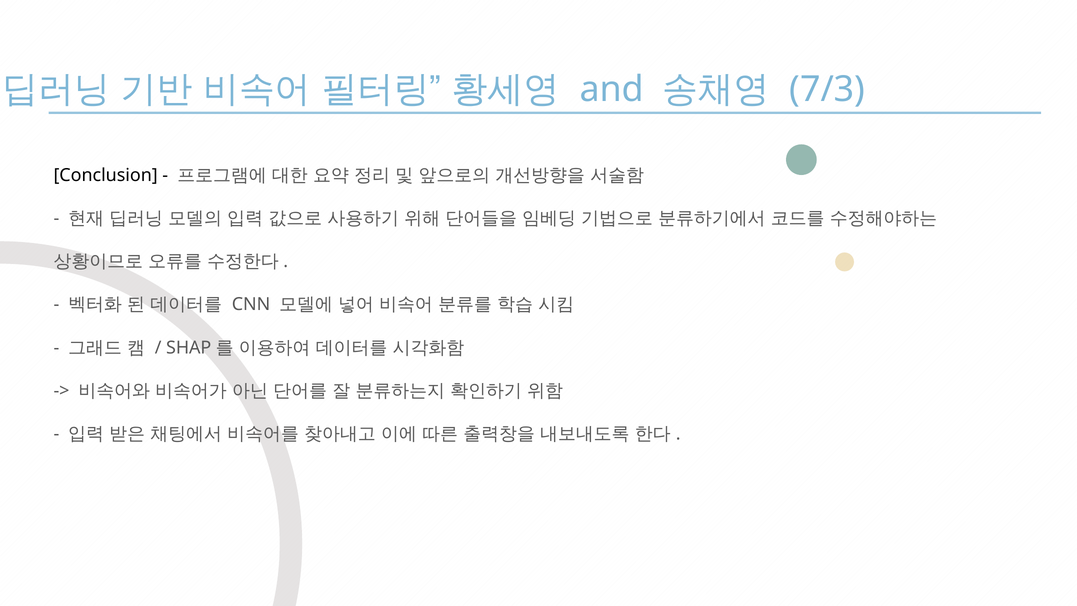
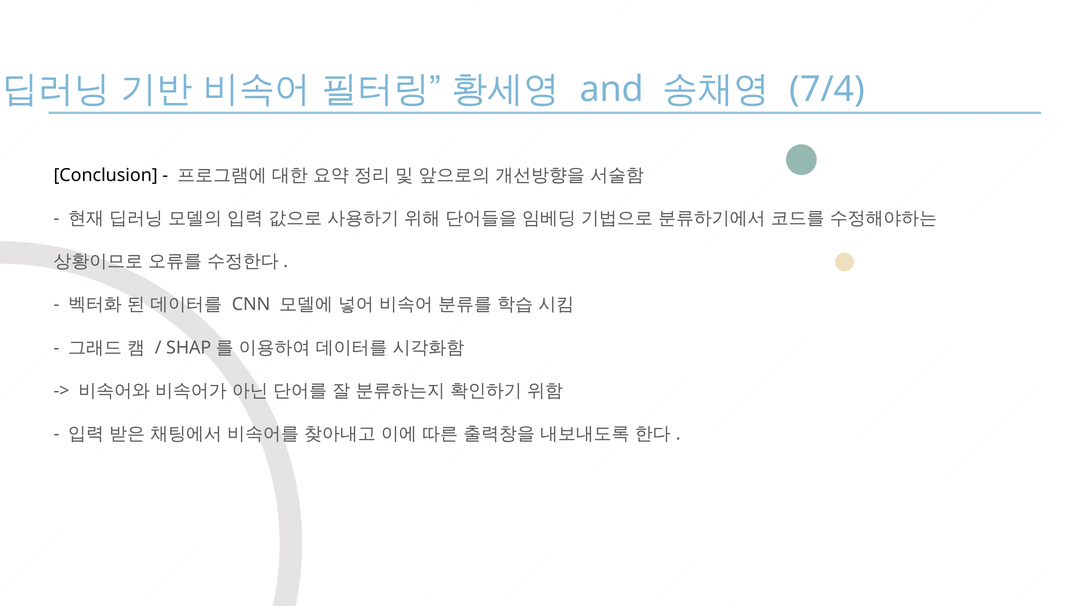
7/3: 7/3 -> 7/4 (827, 89)
